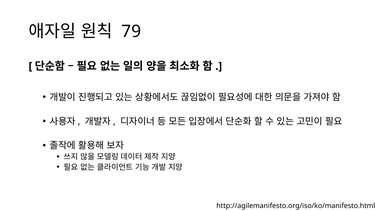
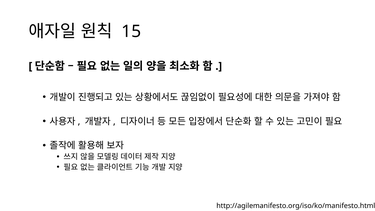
79: 79 -> 15 (131, 32)
